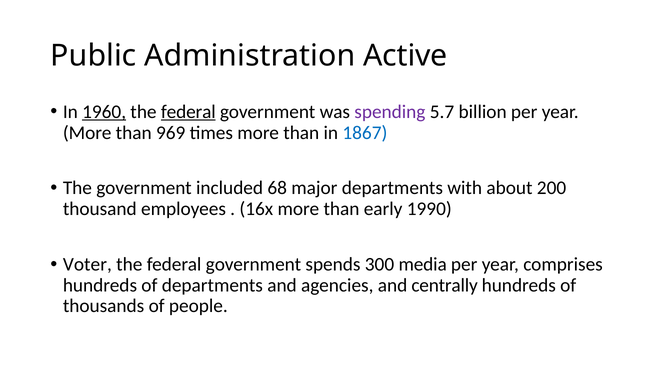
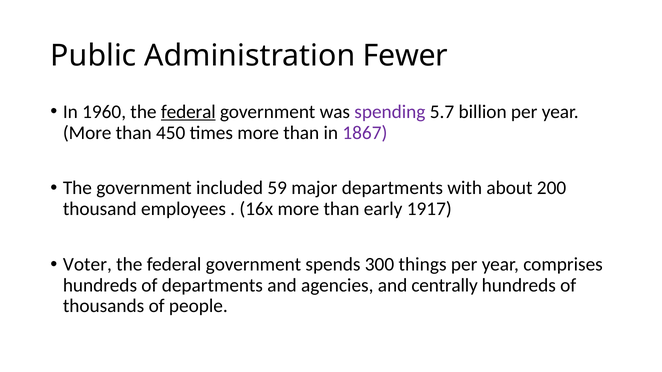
Active: Active -> Fewer (405, 56)
1960 underline: present -> none (104, 112)
969: 969 -> 450 (171, 133)
1867 colour: blue -> purple (365, 133)
68: 68 -> 59 (277, 188)
1990: 1990 -> 1917 (429, 209)
media: media -> things (423, 265)
